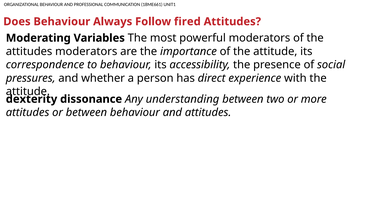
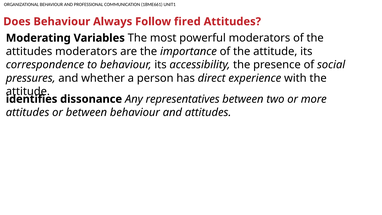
dexterity: dexterity -> identifies (32, 99)
understanding: understanding -> representatives (183, 99)
